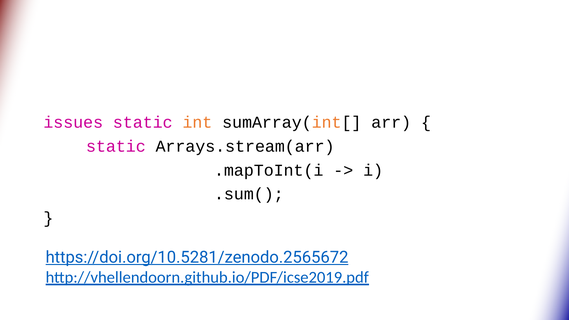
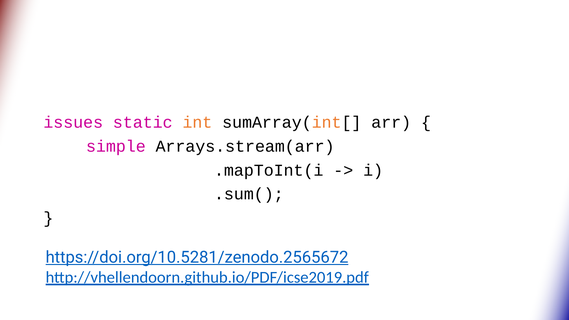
static: static -> simple (116, 146)
